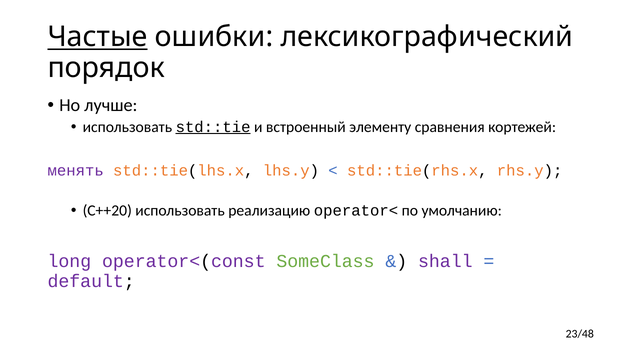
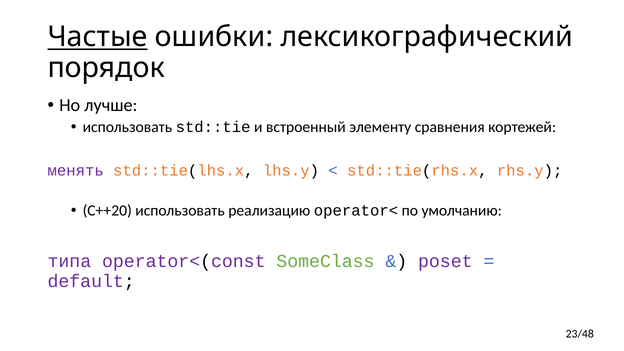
std::tie underline: present -> none (213, 127)
long: long -> типа (69, 261)
shall: shall -> poset (445, 261)
